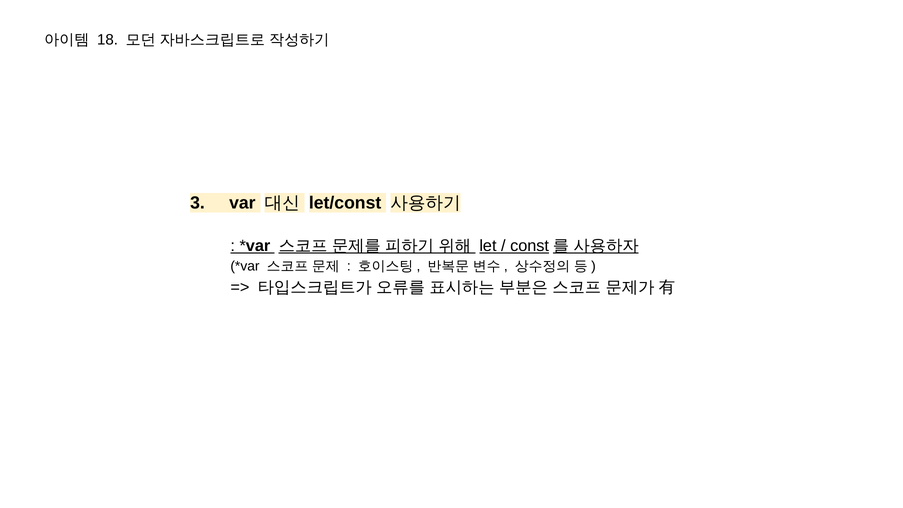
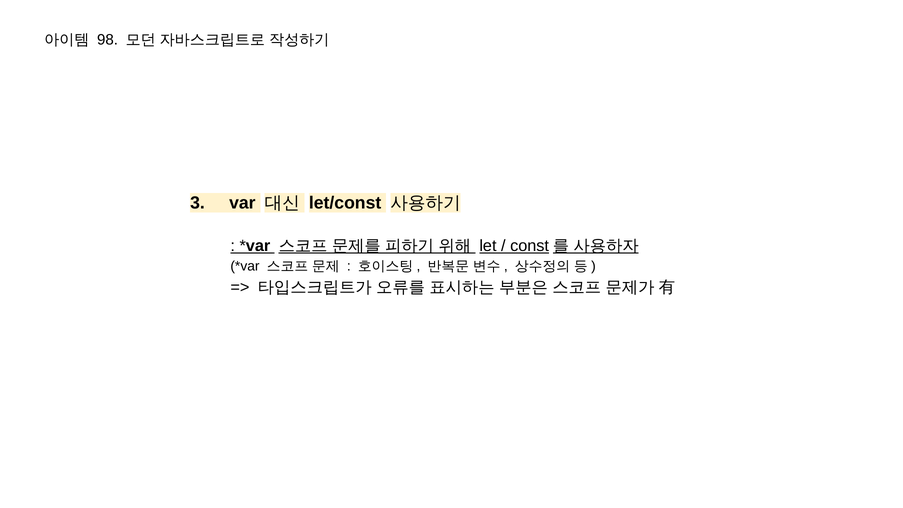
18: 18 -> 98 (108, 40)
